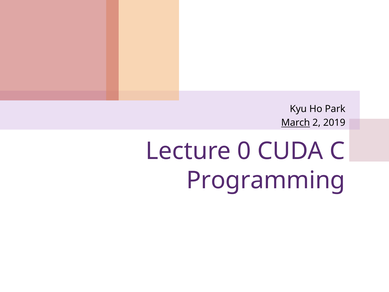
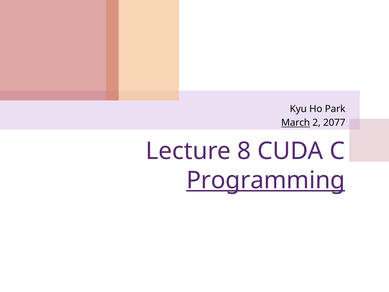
2019: 2019 -> 2077 (334, 123)
0: 0 -> 8 (244, 151)
Programming underline: none -> present (266, 180)
